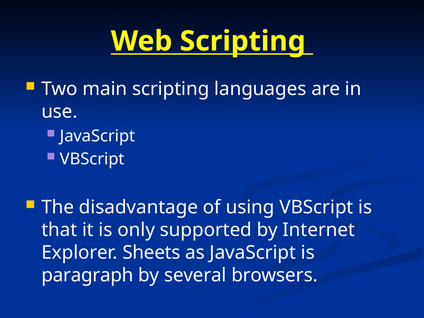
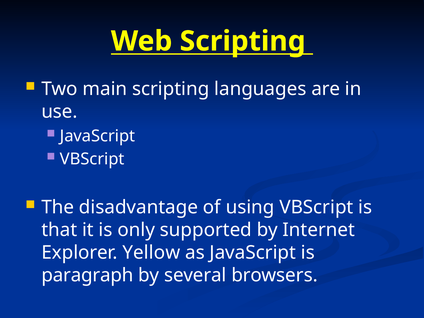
Sheets: Sheets -> Yellow (151, 253)
